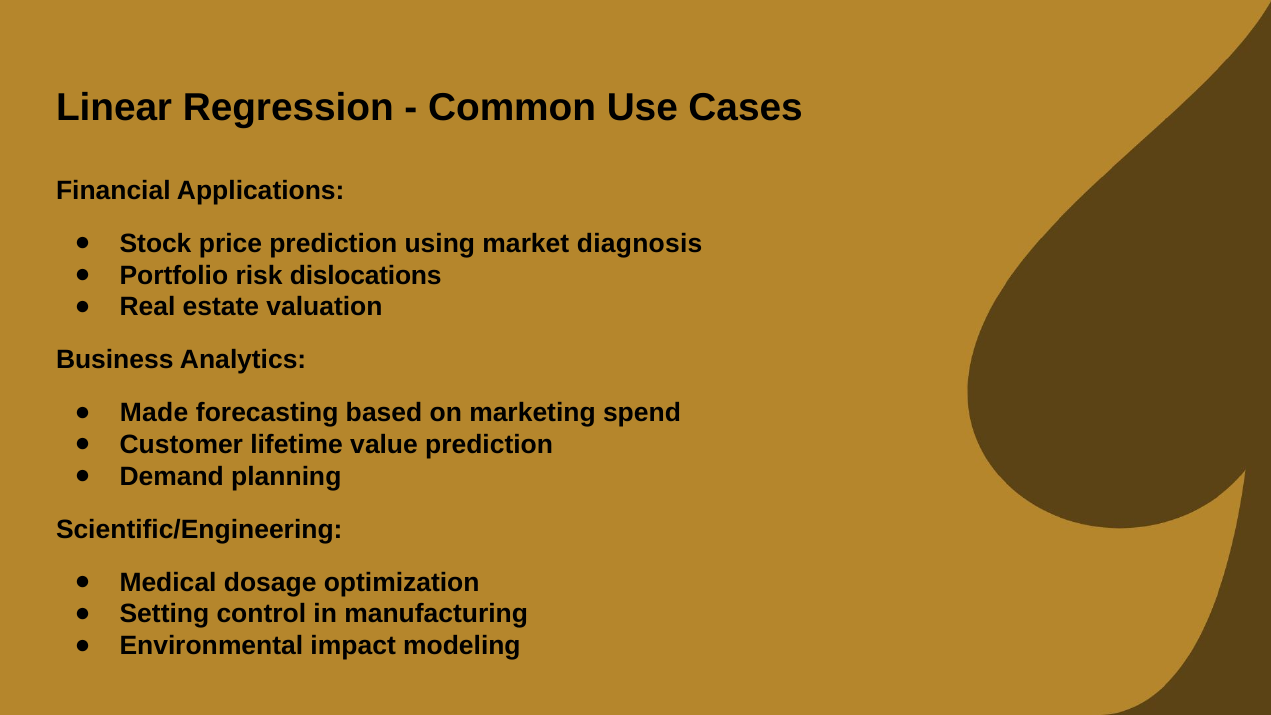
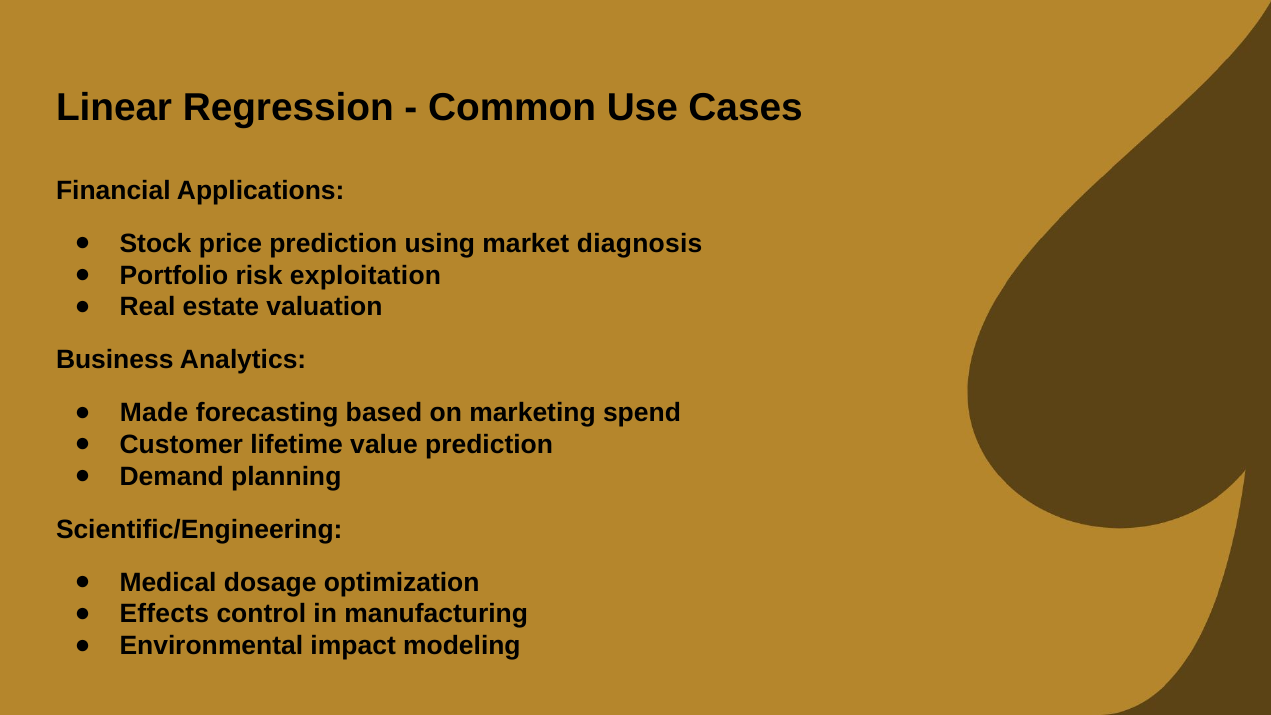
dislocations: dislocations -> exploitation (365, 275)
Setting: Setting -> Effects (164, 614)
